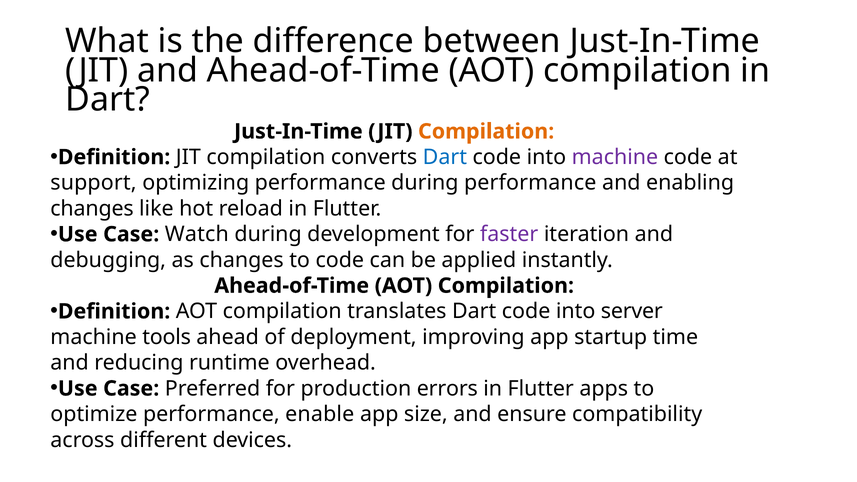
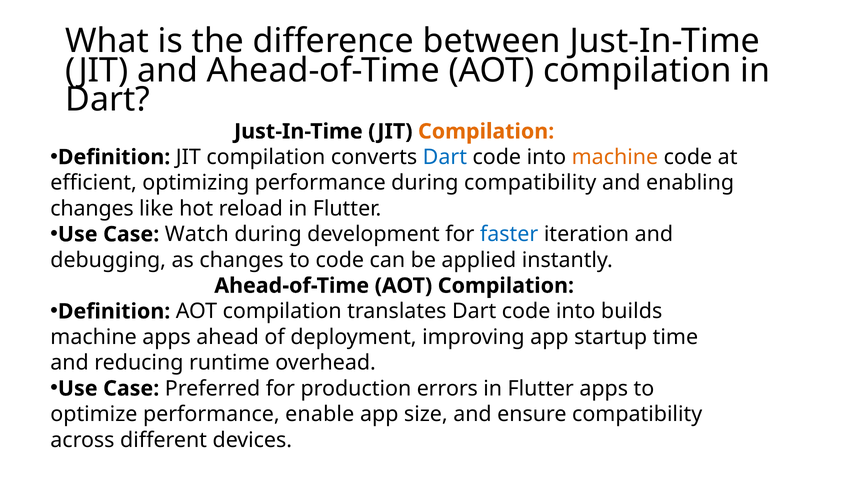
machine colour: purple -> orange (615, 157)
support: support -> efficient (94, 183)
during performance: performance -> compatibility (530, 183)
faster colour: purple -> blue (509, 234)
server: server -> builds (632, 311)
machine tools: tools -> apps (167, 337)
